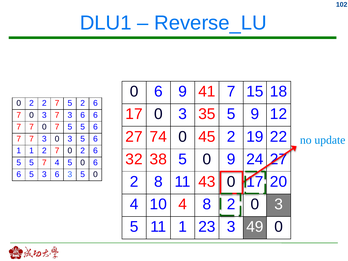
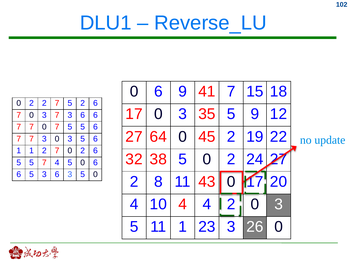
74: 74 -> 64 (158, 137)
5 0 9: 9 -> 2 (231, 159)
4 8: 8 -> 4 (207, 204)
49: 49 -> 26 (255, 227)
